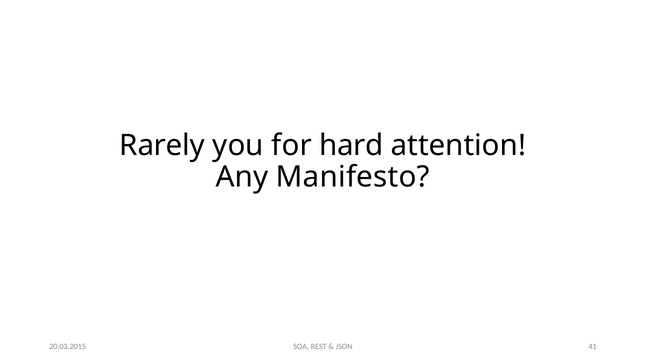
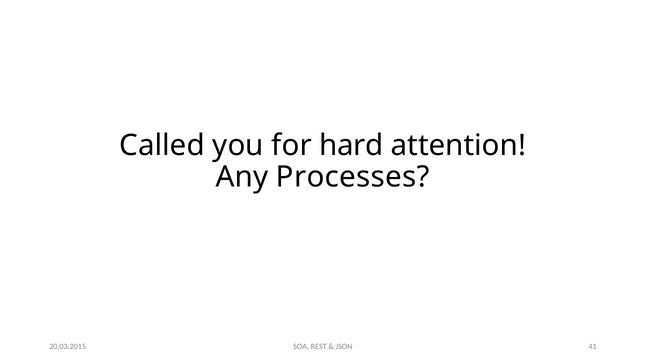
Rarely: Rarely -> Called (162, 145)
Manifesto: Manifesto -> Processes (353, 177)
